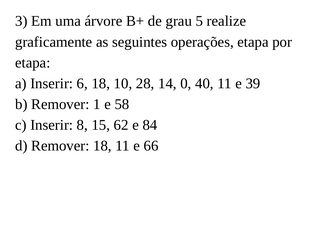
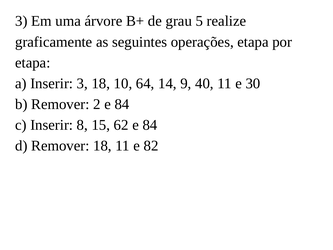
Inserir 6: 6 -> 3 (82, 83)
28: 28 -> 64 (145, 83)
0: 0 -> 9 (186, 83)
39: 39 -> 30 (253, 83)
1: 1 -> 2 (97, 104)
58: 58 -> 84 (122, 104)
66: 66 -> 82 (151, 146)
